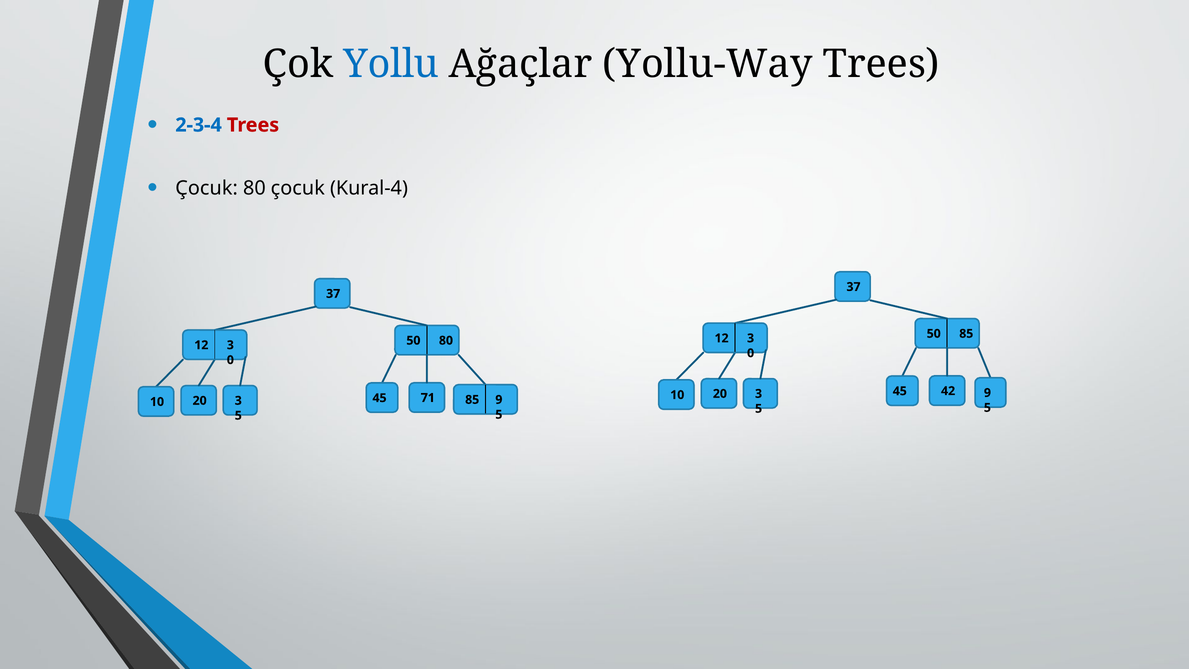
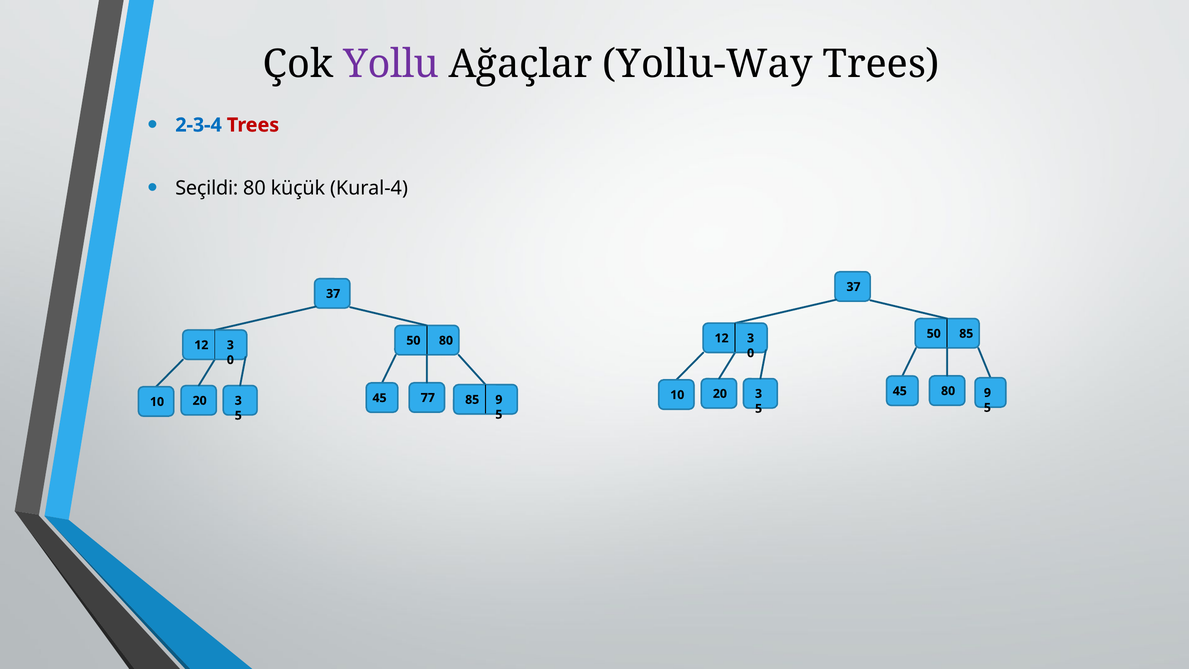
Yollu colour: blue -> purple (391, 64)
Çocuk: Çocuk -> Seçildi (207, 188)
80 çocuk: çocuk -> küçük (298, 188)
20 42: 42 -> 80 (948, 391)
71: 71 -> 77 (428, 398)
